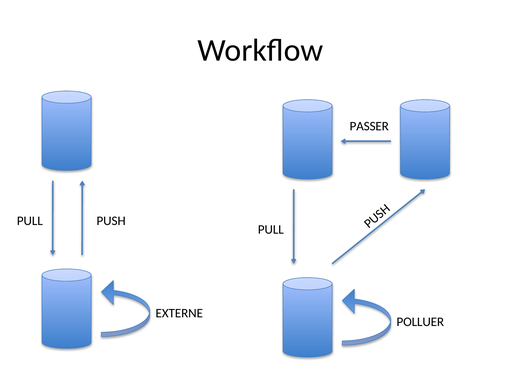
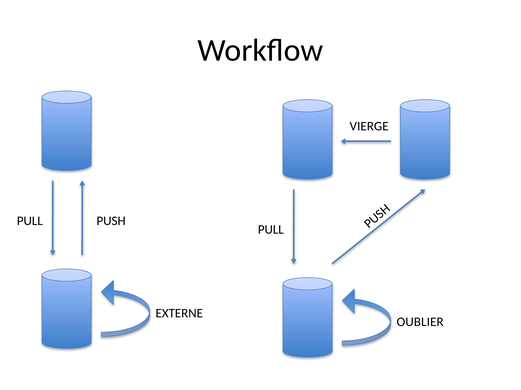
PASSER: PASSER -> VIERGE (369, 126)
POLLUER: POLLUER -> OUBLIER (420, 322)
